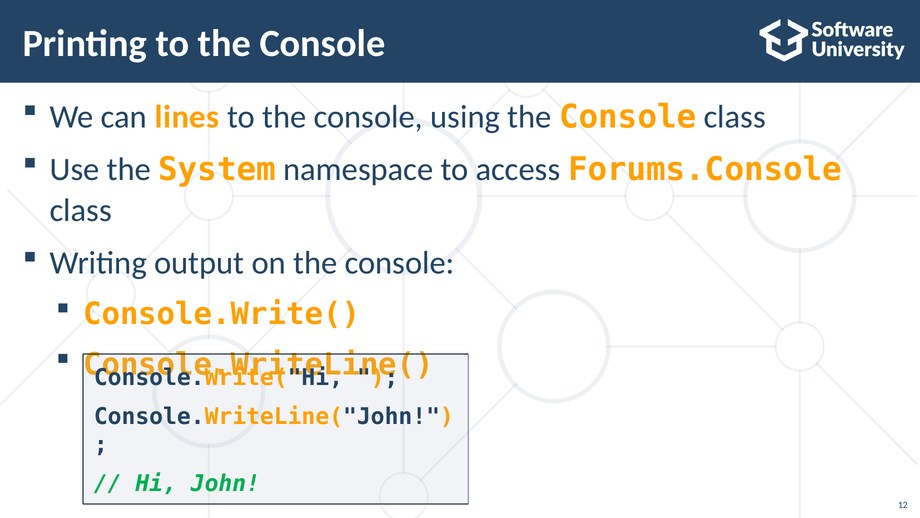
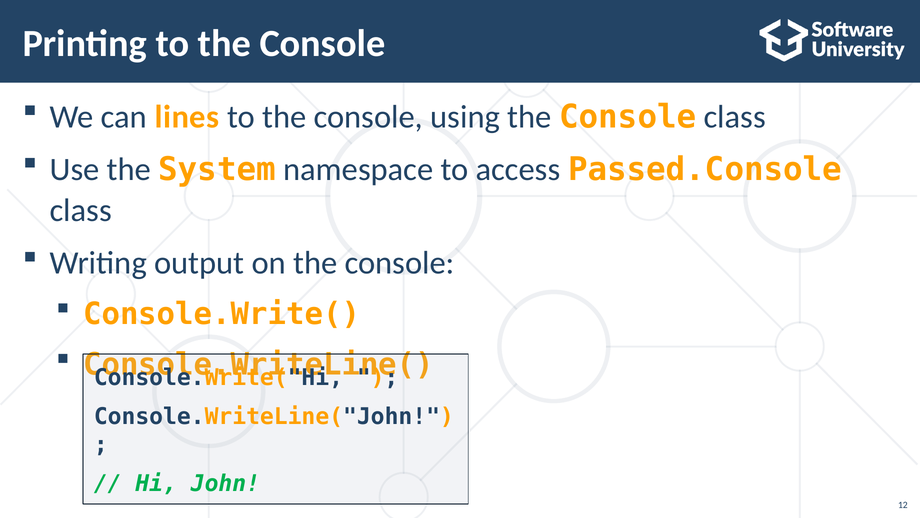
Forums.Console: Forums.Console -> Passed.Console (705, 169)
